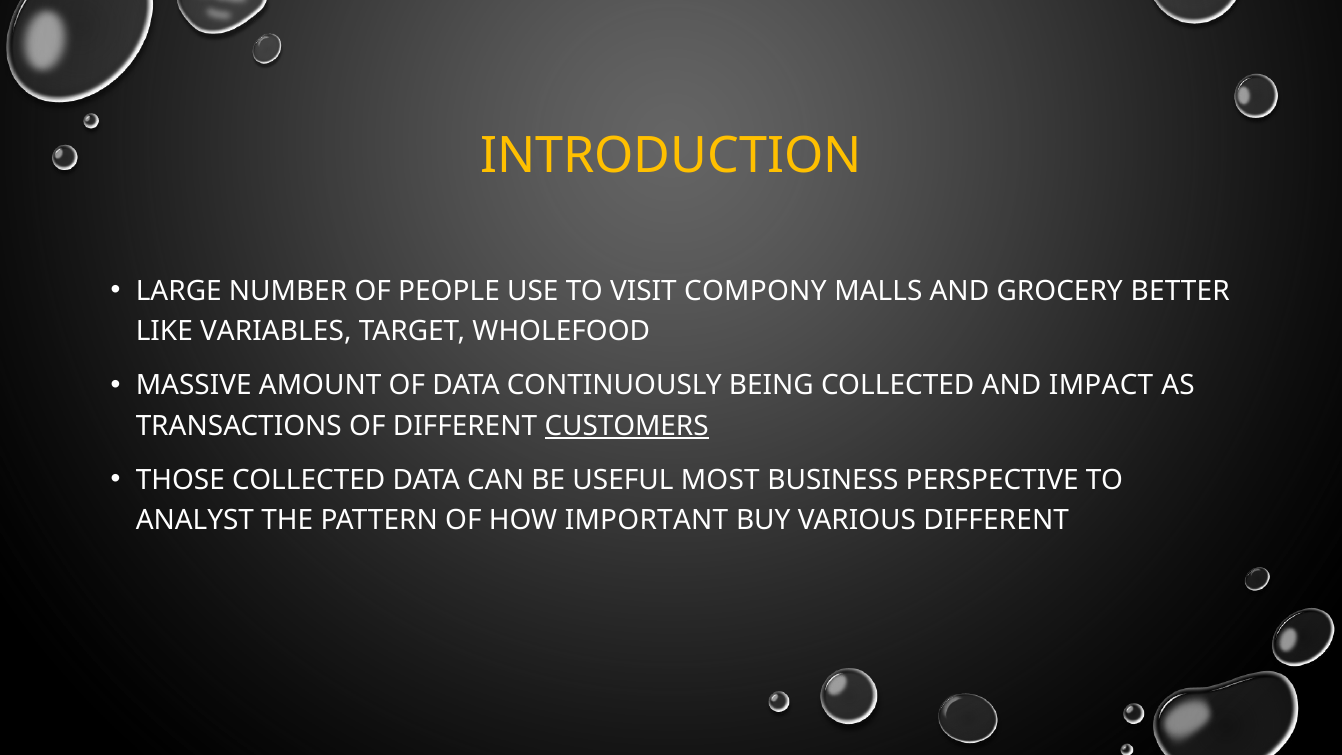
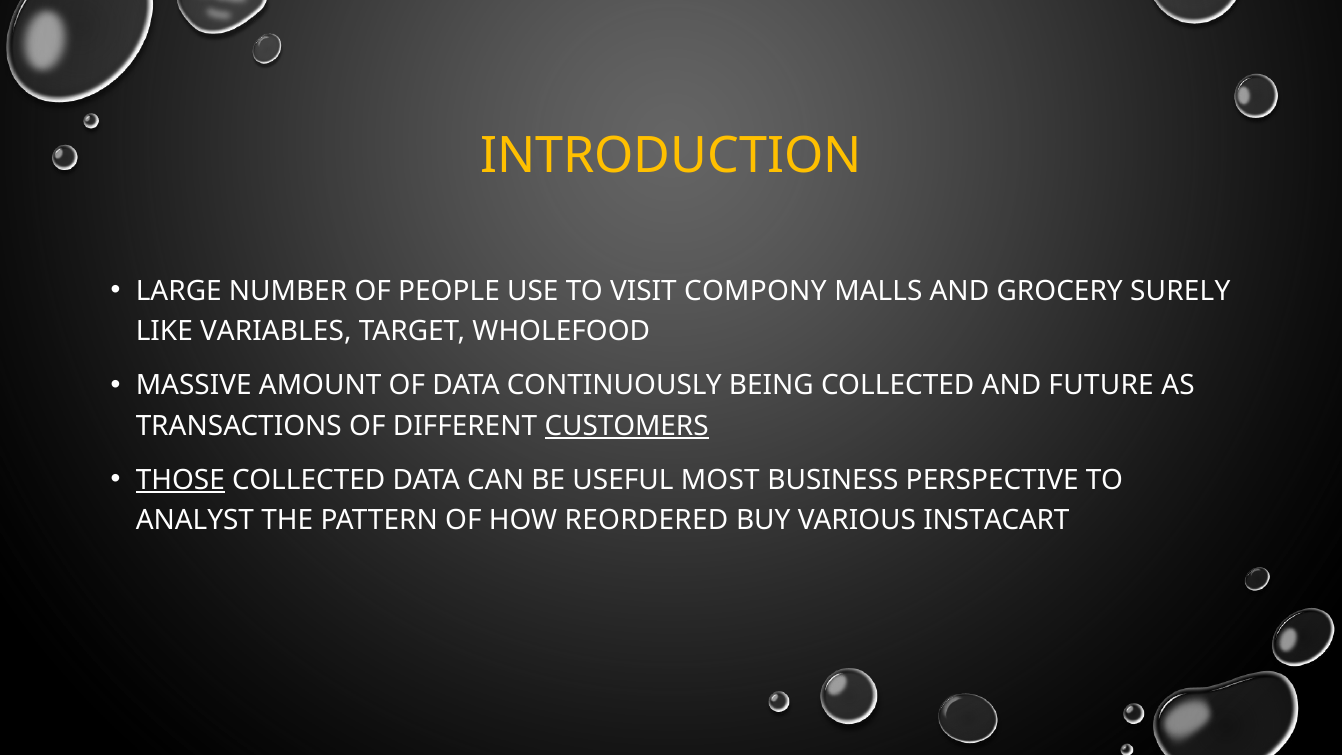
BETTER: BETTER -> SURELY (1180, 291)
IMPACT: IMPACT -> FUTURE (1101, 386)
THOSE underline: none -> present (180, 480)
IMPORTANT: IMPORTANT -> REORDERED (647, 520)
VARIOUS DIFFERENT: DIFFERENT -> INSTACART (996, 520)
